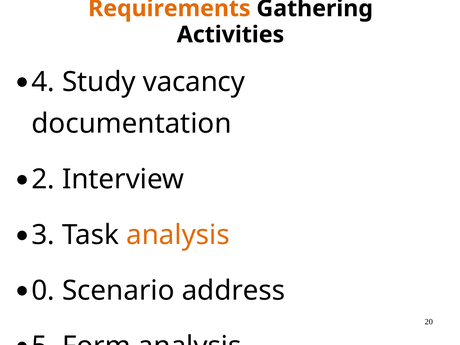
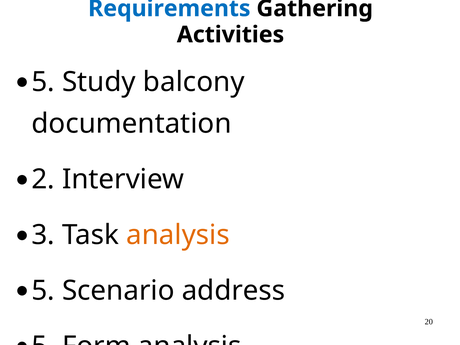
Requirements colour: orange -> blue (169, 9)
4: 4 -> 5 (43, 82)
vacancy: vacancy -> balcony (194, 82)
0: 0 -> 5 (43, 291)
